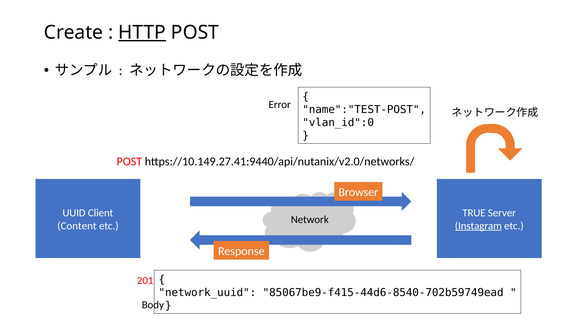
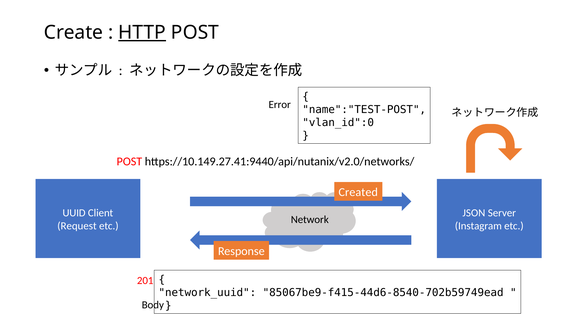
Browser: Browser -> Created (358, 192)
TRUE: TRUE -> JSON (474, 212)
Content: Content -> Request (77, 225)
Instagram underline: present -> none (478, 225)
